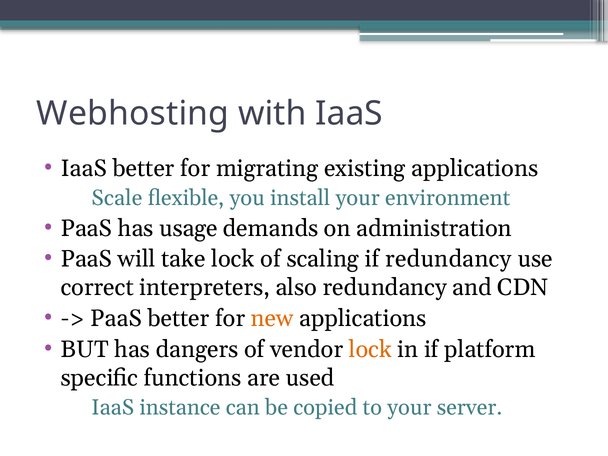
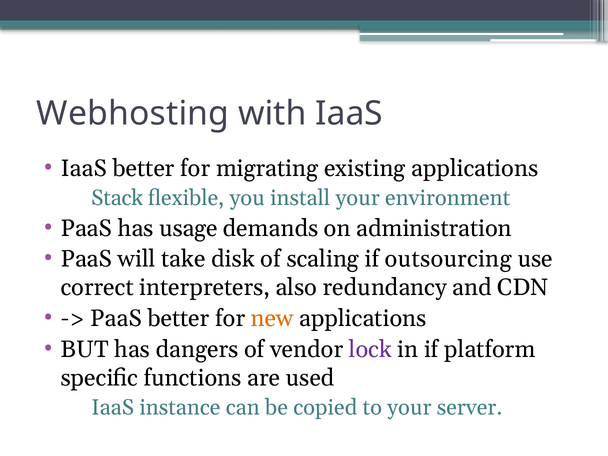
Scale: Scale -> Stack (117, 198)
take lock: lock -> disk (233, 259)
if redundancy: redundancy -> outsourcing (448, 259)
lock colour: orange -> purple (370, 349)
